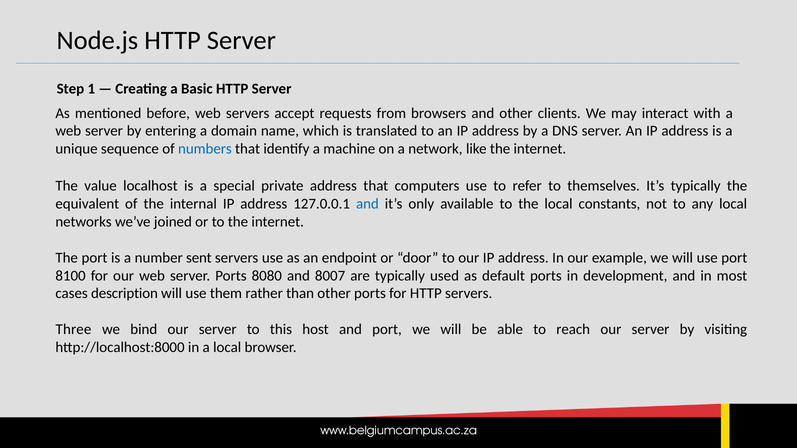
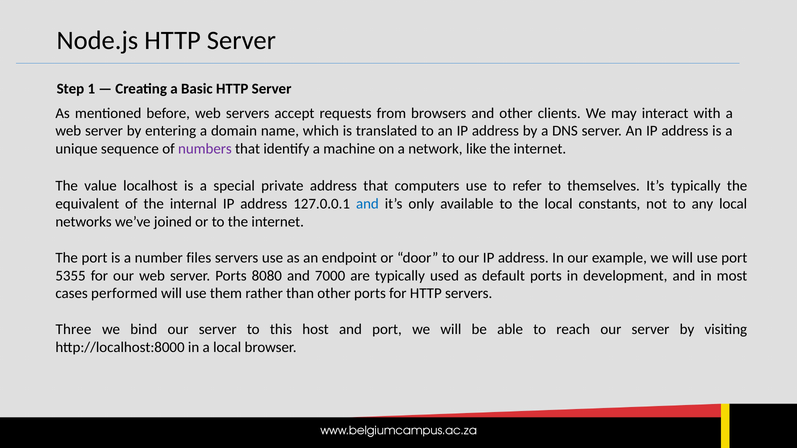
numbers colour: blue -> purple (205, 149)
sent: sent -> files (199, 258)
8100: 8100 -> 5355 (71, 276)
8007: 8007 -> 7000 (330, 276)
description: description -> performed (124, 294)
